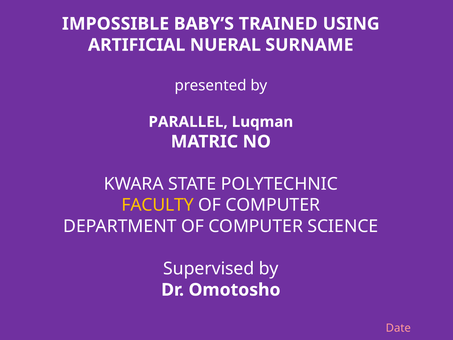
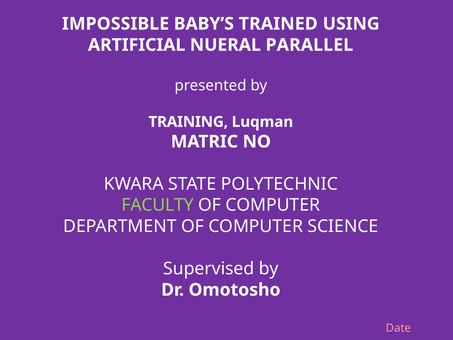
SURNAME: SURNAME -> PARALLEL (309, 45)
PARALLEL: PARALLEL -> TRAINING (188, 122)
FACULTY colour: yellow -> light green (158, 205)
